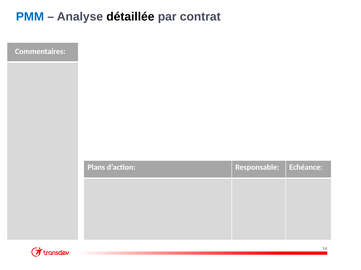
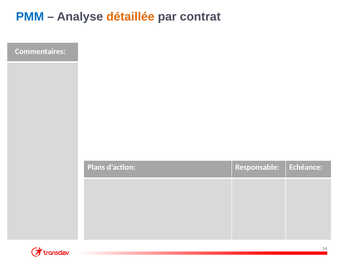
détaillée colour: black -> orange (130, 17)
